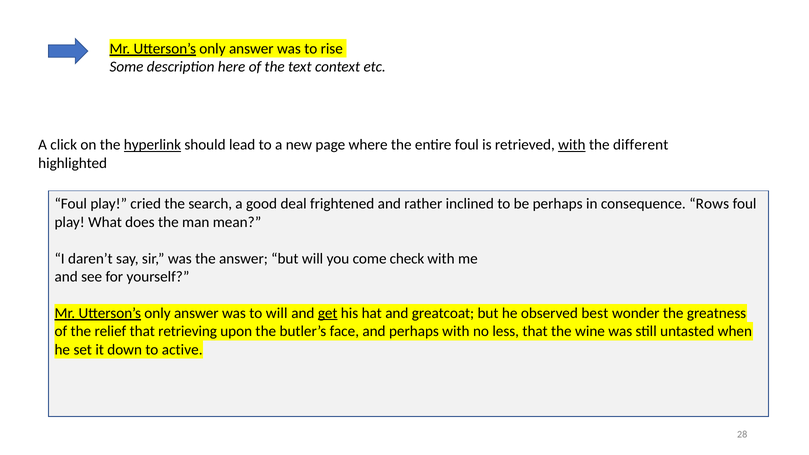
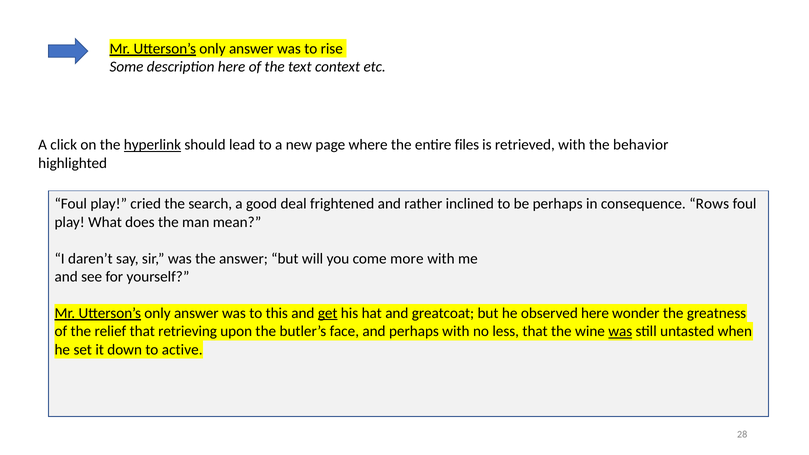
entire foul: foul -> files (467, 145)
with underline: present -> none (572, 145)
different: different -> behavior (641, 145)
check: check -> more (407, 259)
to will: will -> this (277, 313)
observed best: best -> here (595, 313)
was underline: none -> present (620, 331)
